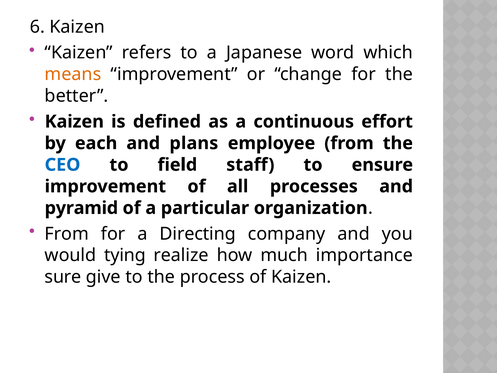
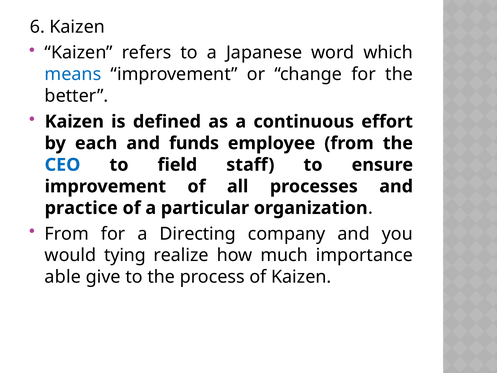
means colour: orange -> blue (73, 74)
plans: plans -> funds (194, 143)
pyramid: pyramid -> practice (81, 208)
sure: sure -> able (63, 277)
